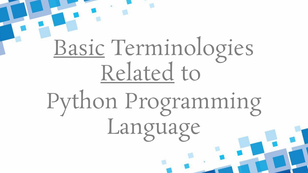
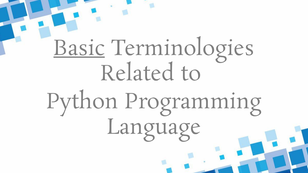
Related underline: present -> none (137, 74)
